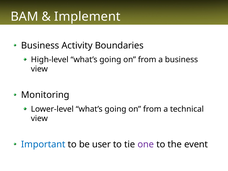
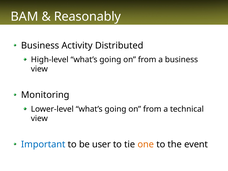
Implement: Implement -> Reasonably (87, 17)
Boundaries: Boundaries -> Distributed (119, 46)
one colour: purple -> orange (146, 144)
